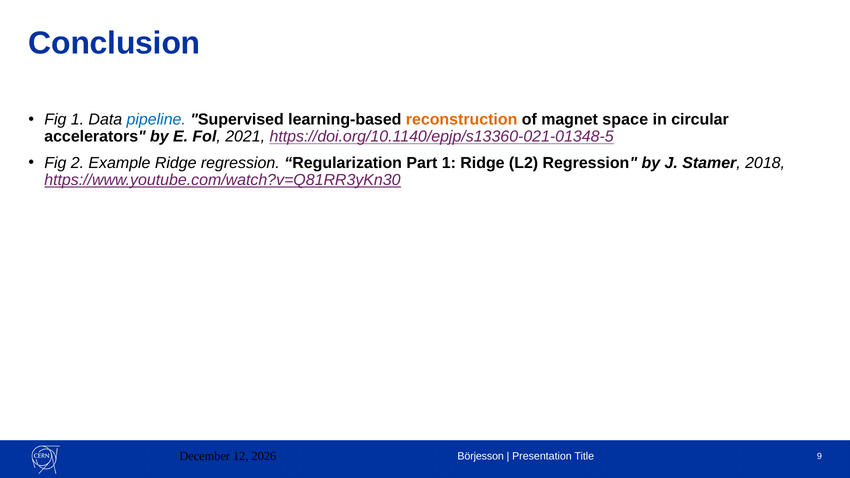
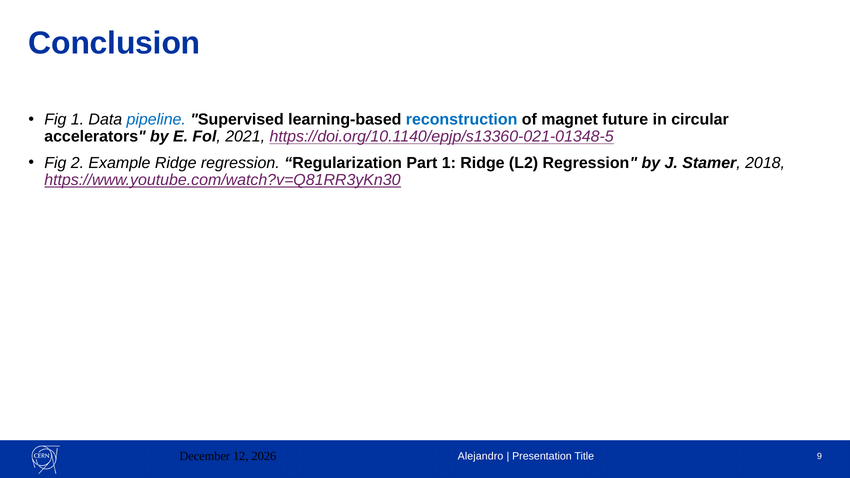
reconstruction colour: orange -> blue (462, 120)
space: space -> future (625, 120)
Börjesson: Börjesson -> Alejandro (481, 457)
